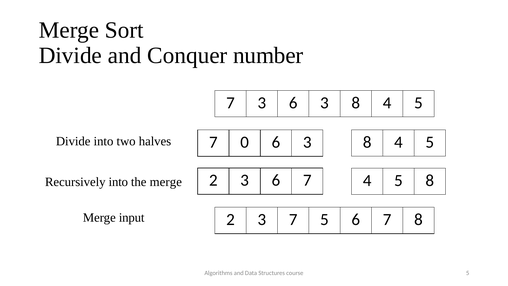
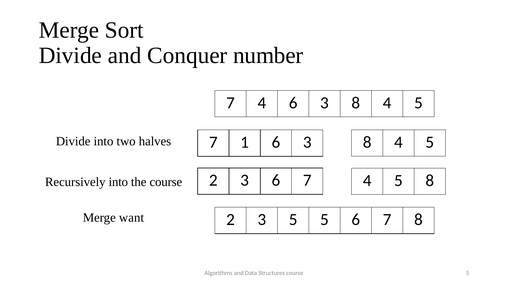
3: 3 -> 4 (262, 103)
0: 0 -> 1 (245, 142)
the merge: merge -> course (166, 182)
input: input -> want (132, 217)
3 7: 7 -> 5 (293, 220)
